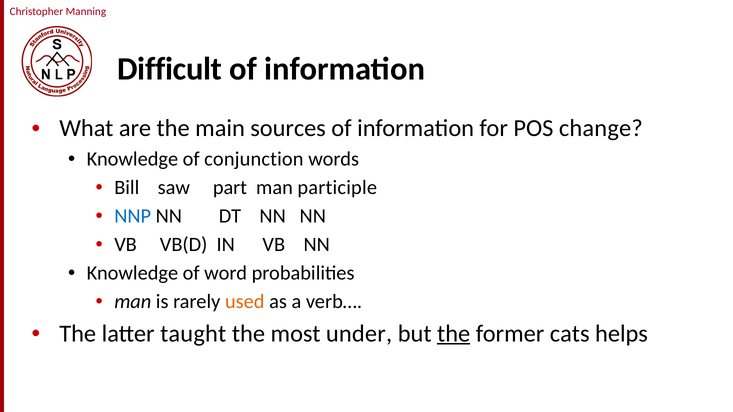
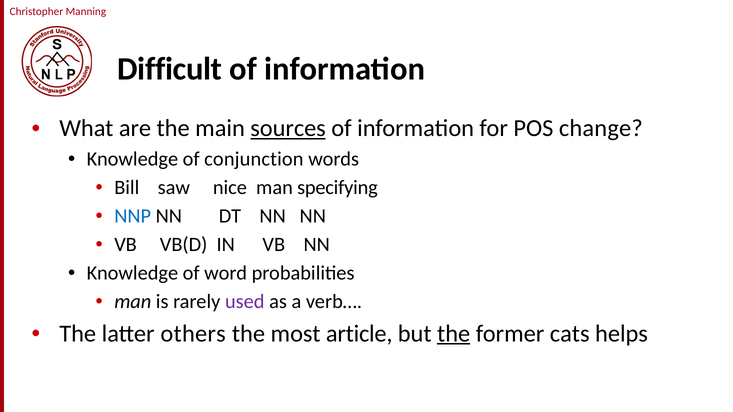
sources underline: none -> present (288, 128)
part: part -> nice (230, 188)
participle: participle -> specifying (337, 188)
used colour: orange -> purple (245, 302)
taught: taught -> others (193, 334)
under: under -> article (359, 334)
